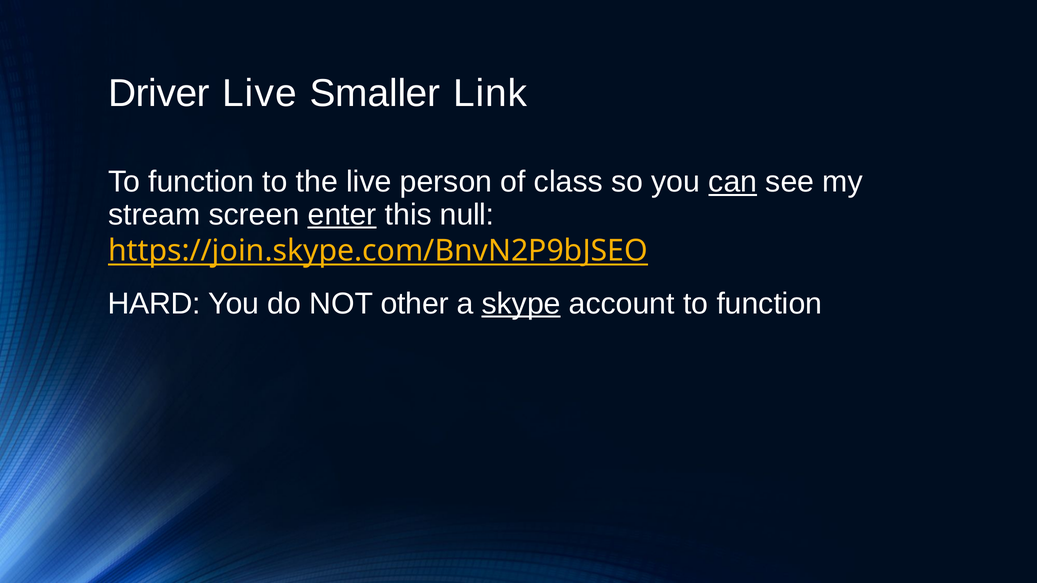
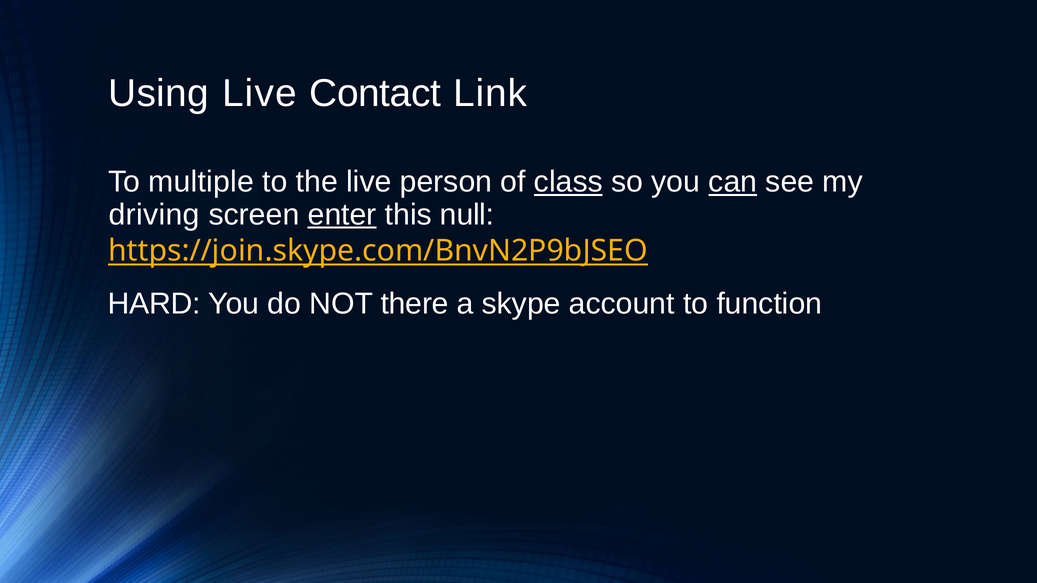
Driver: Driver -> Using (159, 93)
Smaller: Smaller -> Contact (375, 93)
function: function -> multiple (201, 182)
class underline: none -> present (568, 182)
stream: stream -> driving (154, 215)
other: other -> there (415, 304)
skype underline: present -> none (521, 304)
